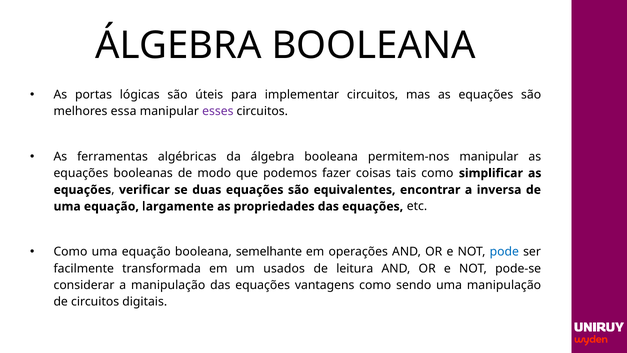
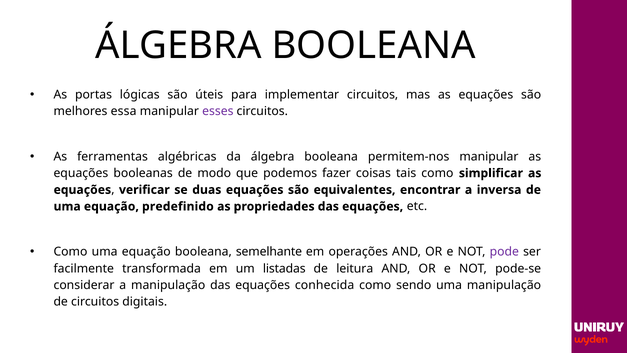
largamente: largamente -> predefinido (178, 206)
pode colour: blue -> purple (504, 252)
usados: usados -> listadas (284, 268)
vantagens: vantagens -> conhecida (325, 285)
